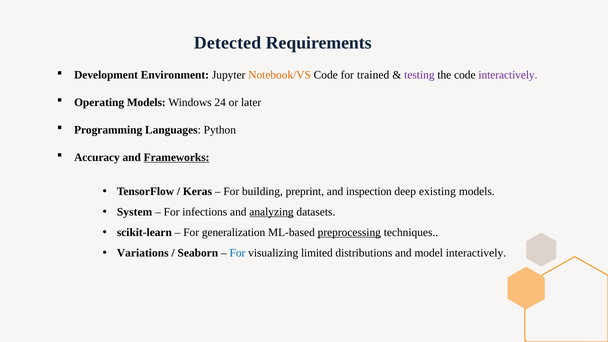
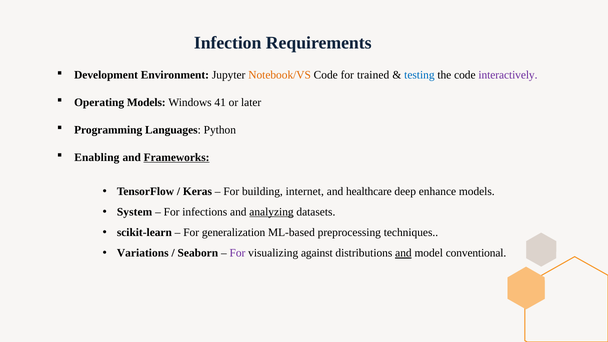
Detected: Detected -> Infection (228, 43)
testing colour: purple -> blue (419, 75)
24: 24 -> 41 (220, 103)
Accuracy: Accuracy -> Enabling (97, 157)
preprint: preprint -> internet (305, 191)
inspection: inspection -> healthcare (369, 191)
existing: existing -> enhance (437, 191)
preprocessing underline: present -> none (349, 232)
For colour: blue -> purple (238, 253)
limited: limited -> against (317, 253)
and underline: none -> present (403, 253)
model interactively: interactively -> conventional (476, 253)
